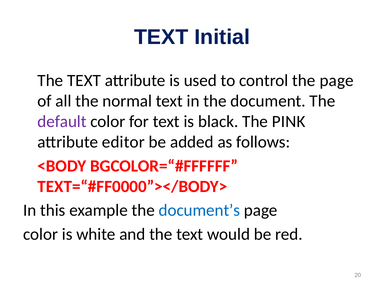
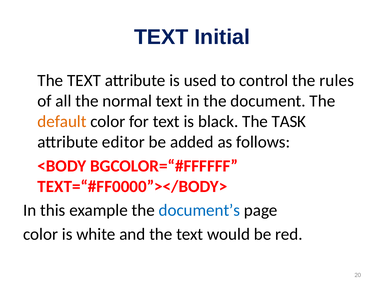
the page: page -> rules (337, 81)
default colour: purple -> orange (62, 122)
PINK: PINK -> TASK (289, 122)
